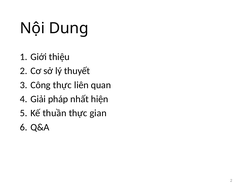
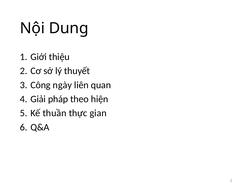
Công thực: thực -> ngày (62, 85)
nhất: nhất -> theo (80, 99)
